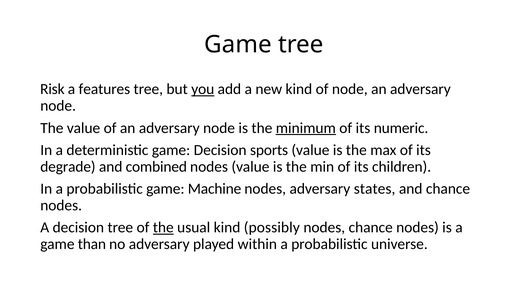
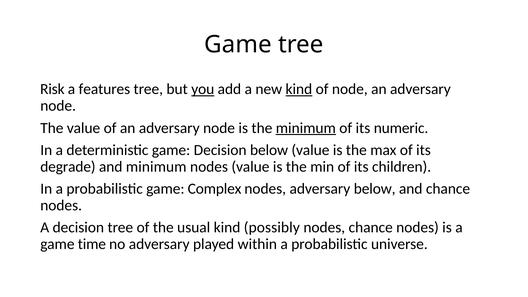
kind underline: none -> present (299, 89)
Decision sports: sports -> below (269, 150)
and combined: combined -> minimum (156, 167)
Machine: Machine -> Complex (215, 189)
adversary states: states -> below (375, 189)
the underline: present -> none (163, 227)
than: than -> time (92, 244)
